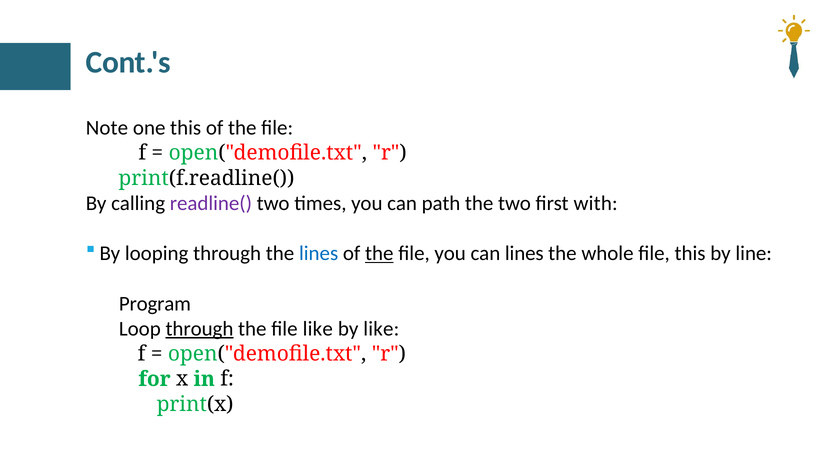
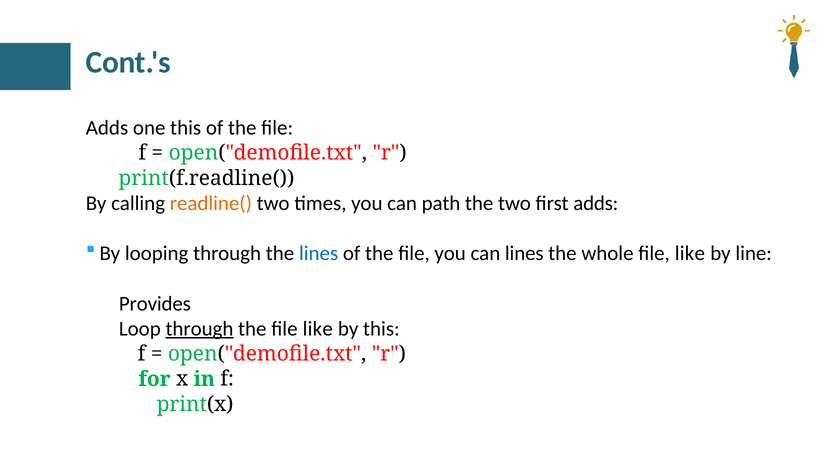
Note: Note -> Adds (107, 128)
readline( colour: purple -> orange (211, 203)
first with: with -> adds (596, 203)
the underline: present -> none (379, 254)
whole file this: this -> like (690, 254)
Program: Program -> Provides (155, 304)
by like: like -> this (381, 329)
